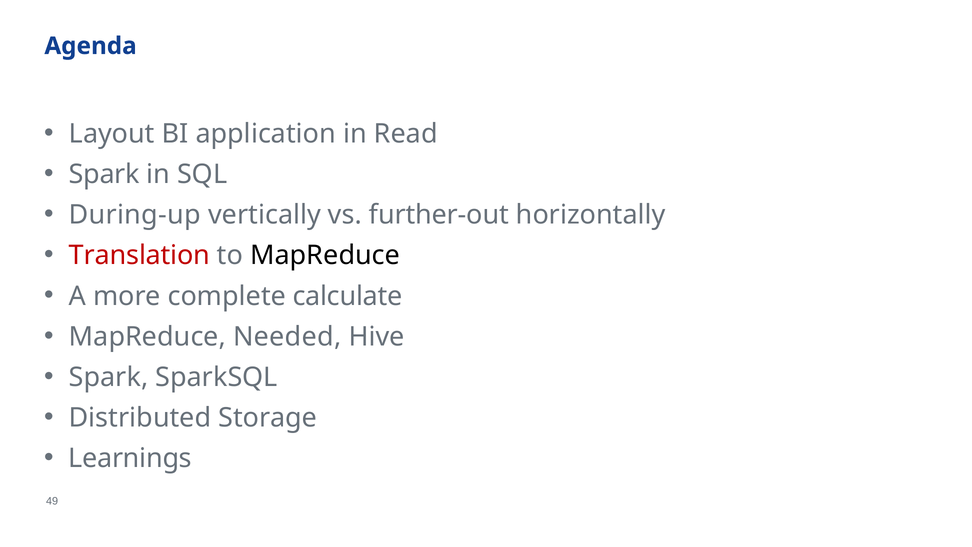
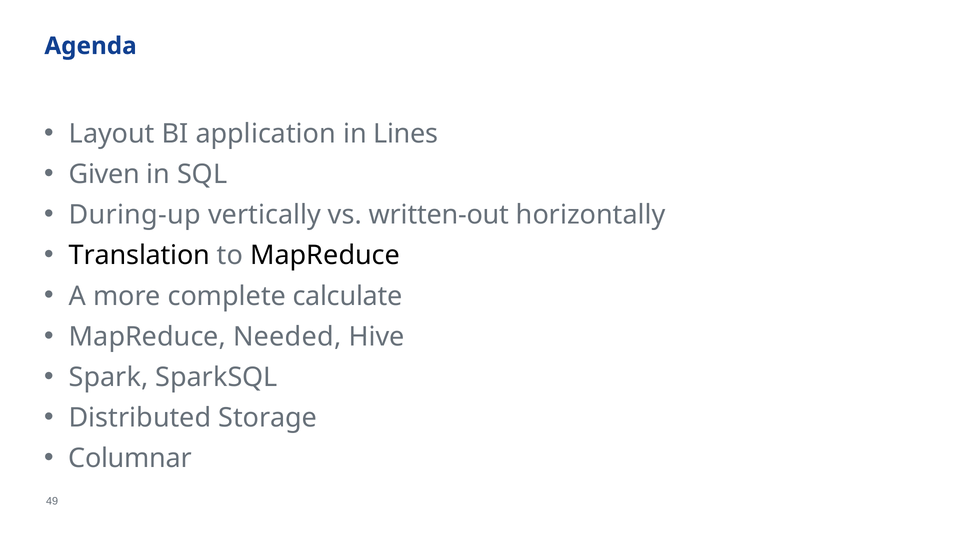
Read: Read -> Lines (406, 134)
Spark: Spark -> Given (104, 174)
further-out: further-out -> written-out (439, 215)
Translation colour: red -> black (139, 255)
Learnings: Learnings -> Columnar (130, 458)
